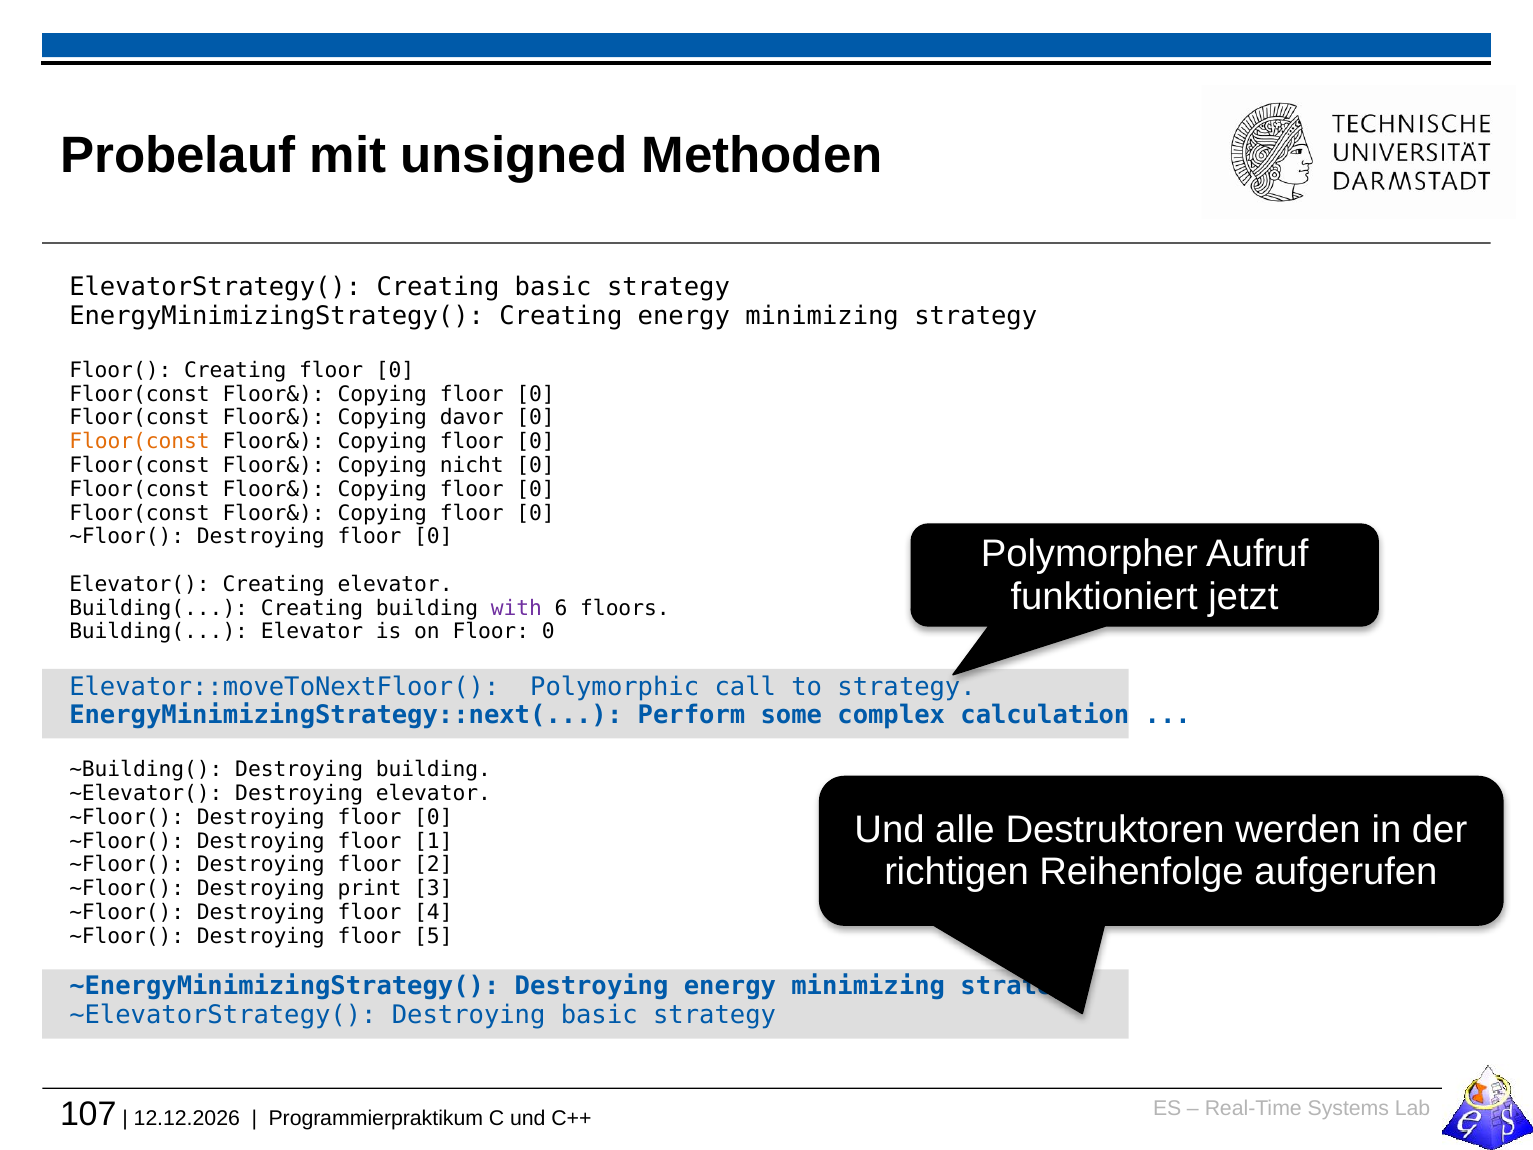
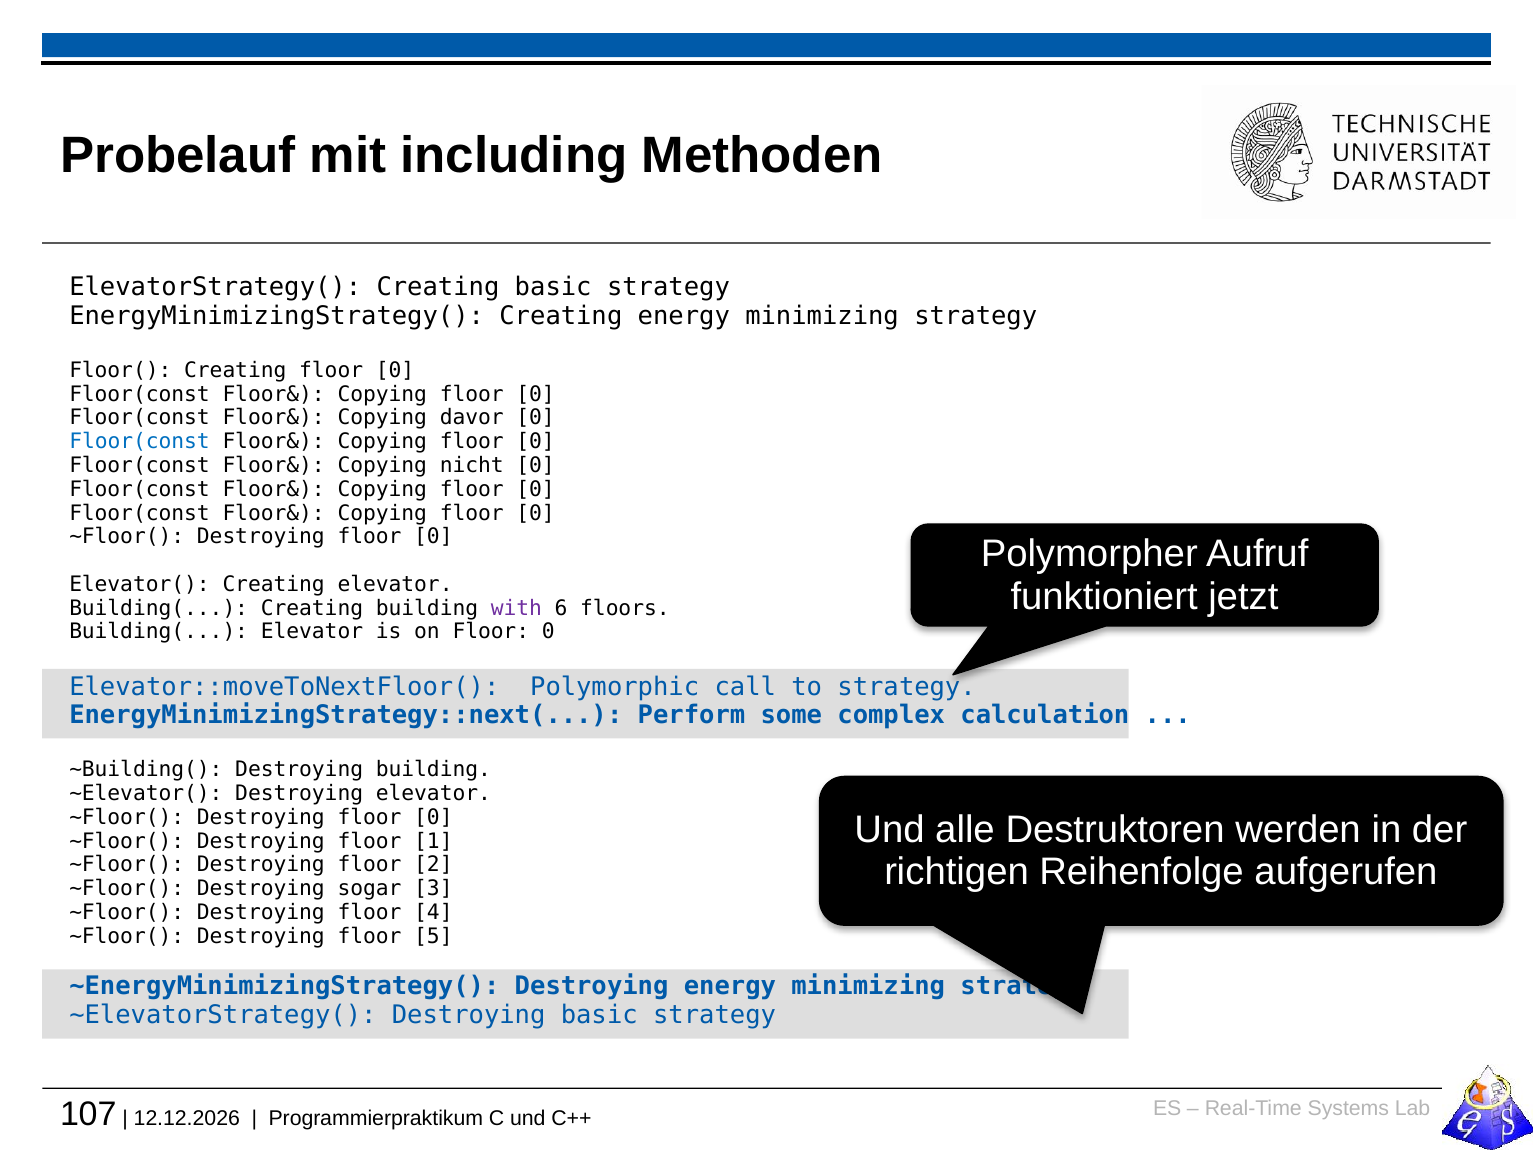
unsigned: unsigned -> including (514, 156)
Floor(const colour: orange -> blue (140, 442)
print: print -> sogar (370, 888)
